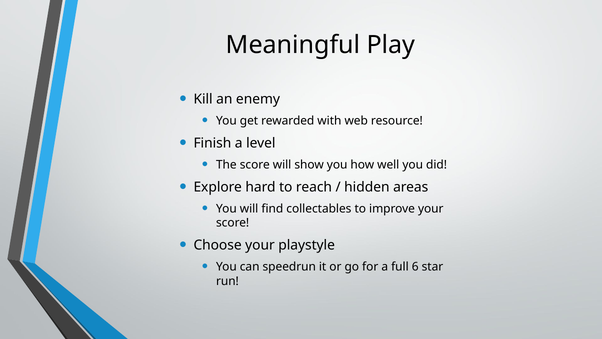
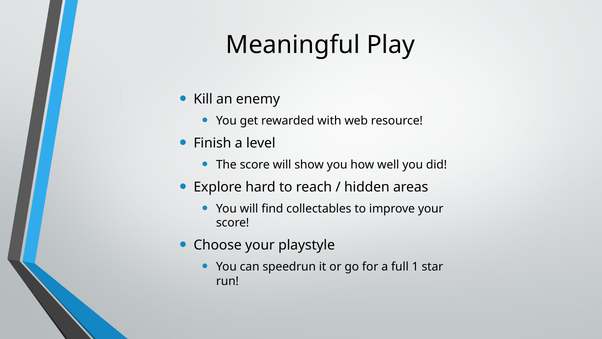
6: 6 -> 1 (415, 267)
